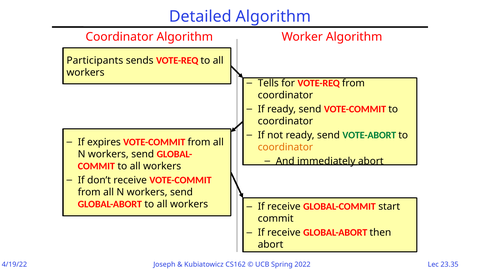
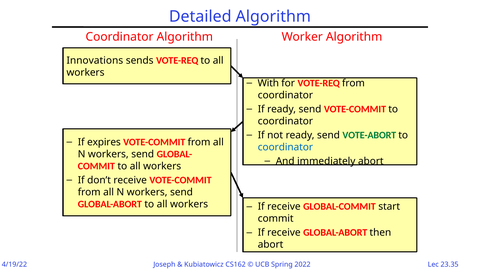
Participants: Participants -> Innovations (95, 61)
Tells: Tells -> With (268, 83)
coordinator colour: orange -> blue (285, 147)
